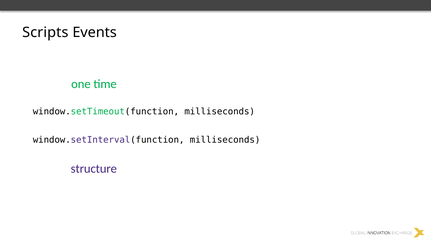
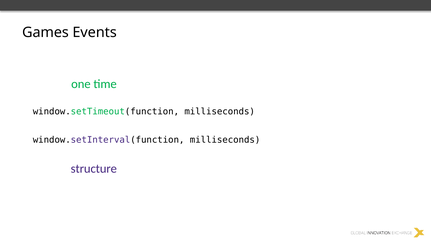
Scripts: Scripts -> Games (45, 32)
